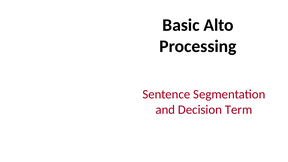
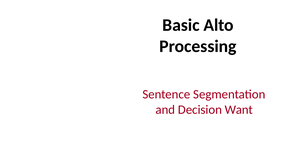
Term: Term -> Want (239, 110)
